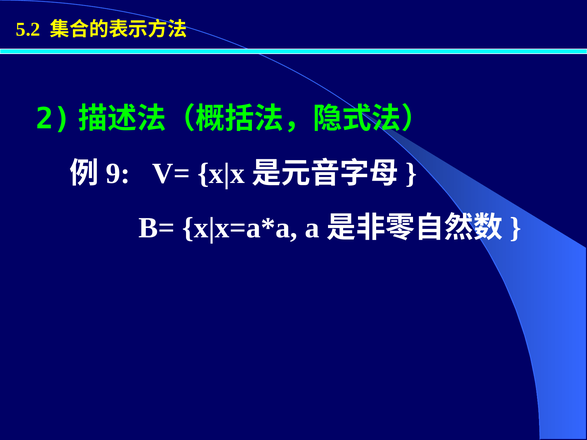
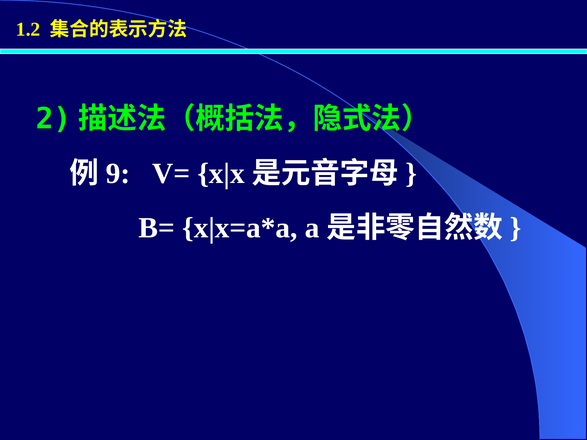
5.2: 5.2 -> 1.2 (28, 29)
